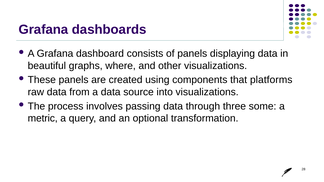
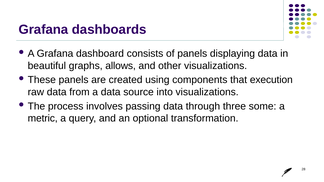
where: where -> allows (121, 66)
platforms: platforms -> execution (271, 80)
